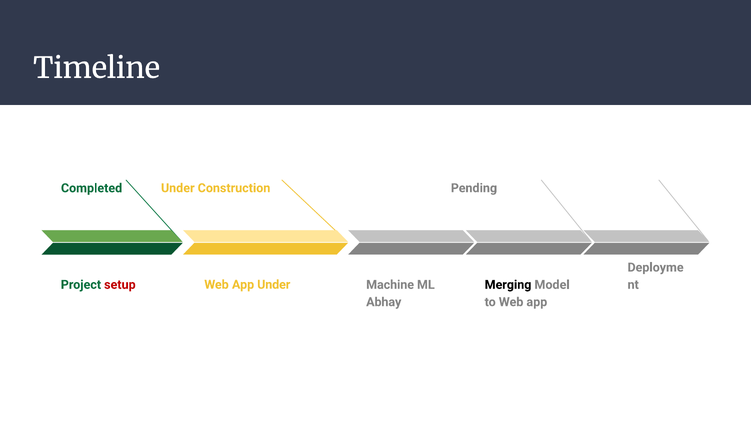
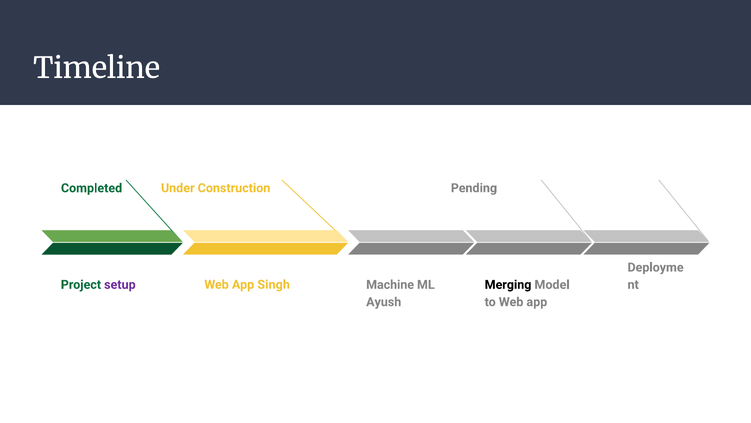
App Under: Under -> Singh (274, 284)
setup colour: red -> purple (120, 284)
Abhay: Abhay -> Ayush (384, 302)
